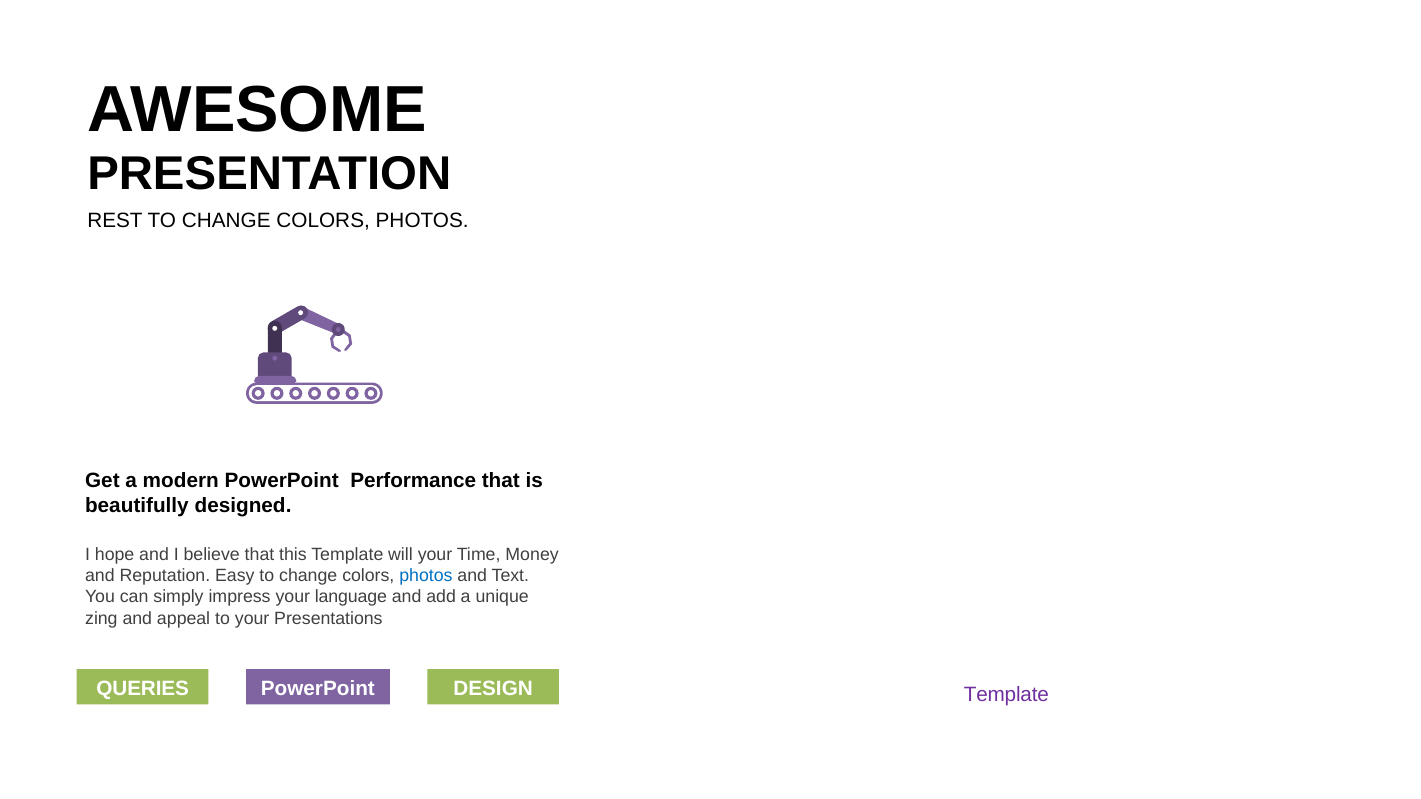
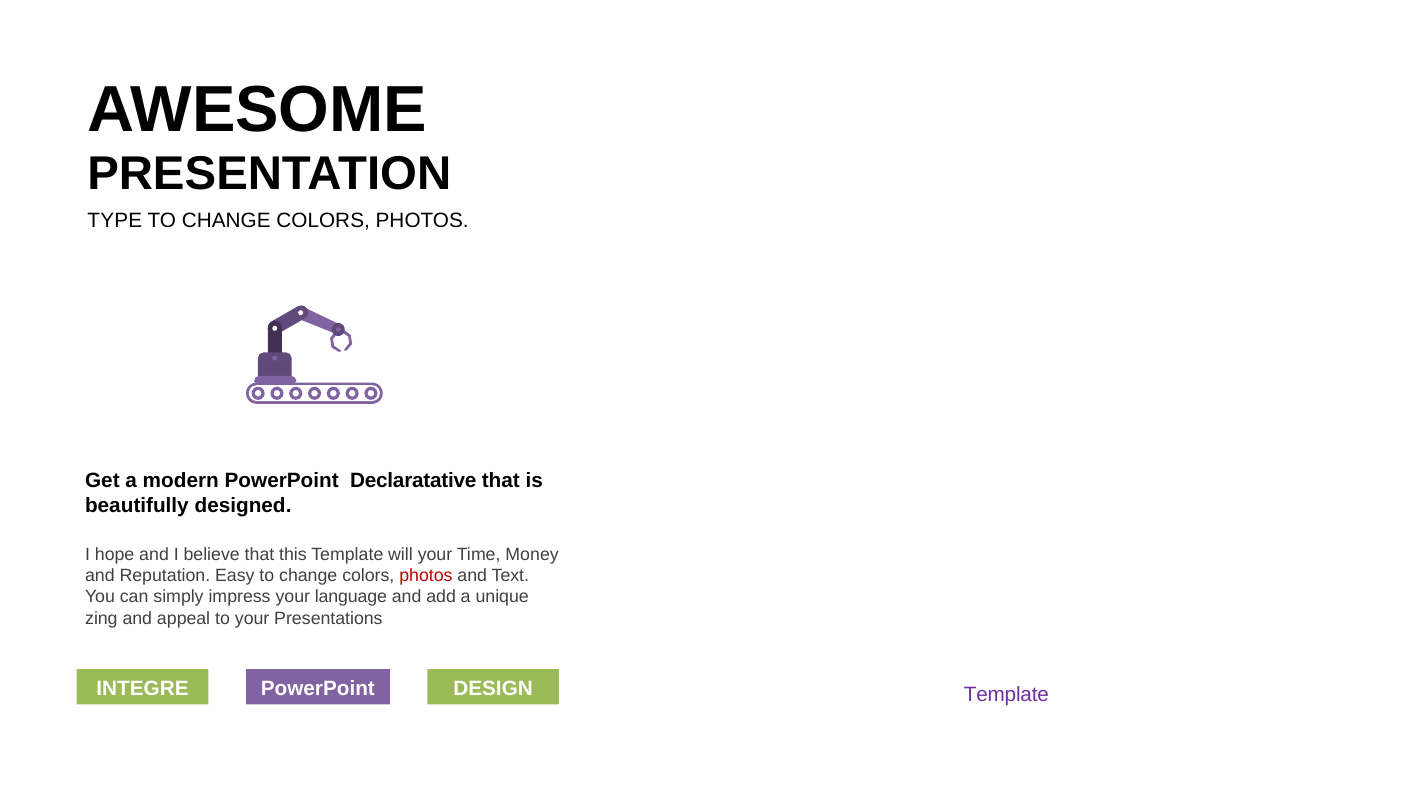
REST: REST -> TYPE (115, 221)
Performance: Performance -> Declaratative (413, 481)
photos colour: blue -> red (426, 576)
QUERIES: QUERIES -> INTEGRE (143, 688)
